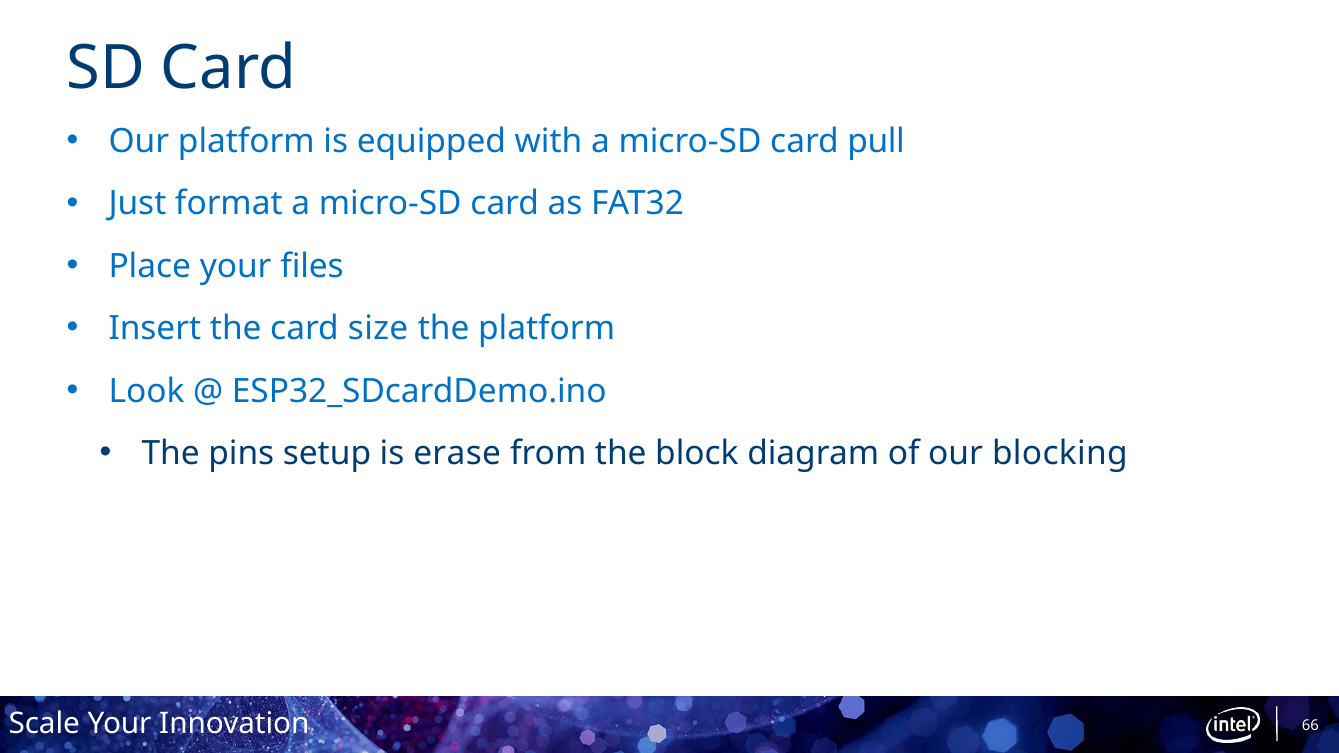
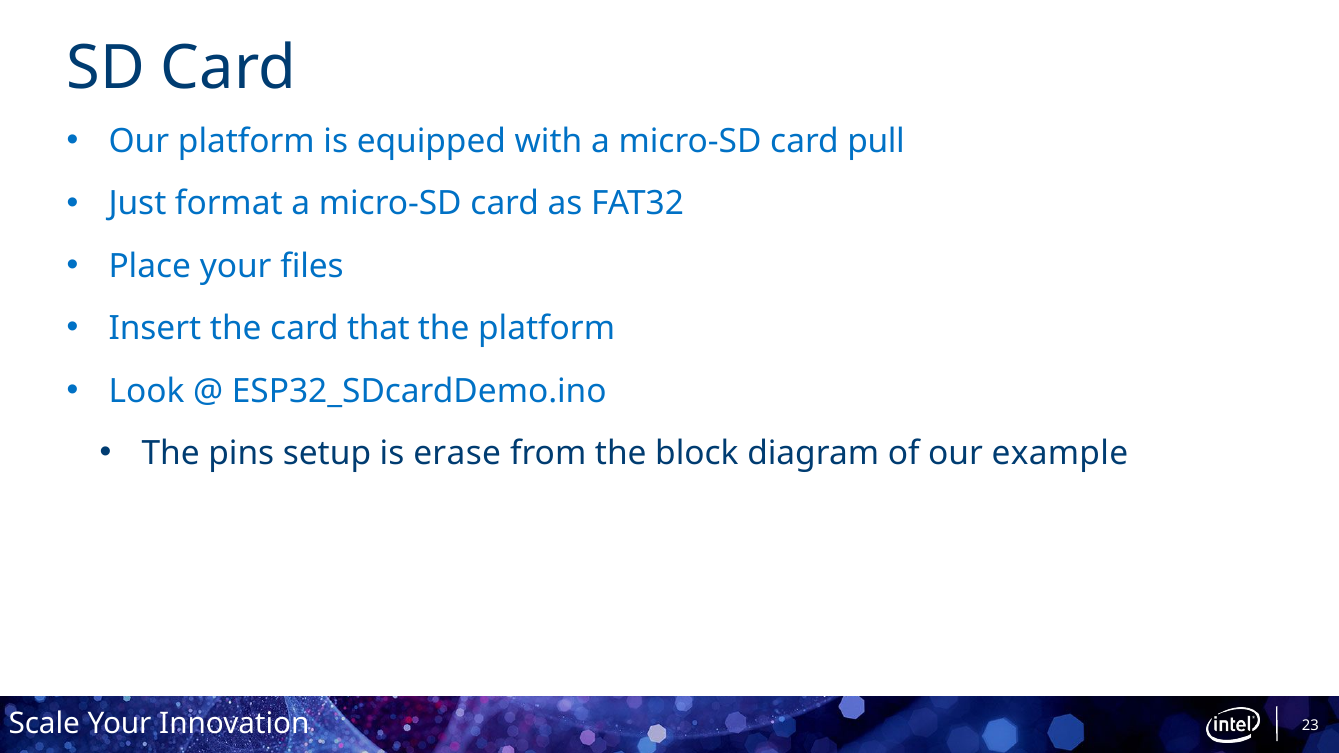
size: size -> that (378, 329)
blocking: blocking -> example (1060, 454)
66: 66 -> 23 (1310, 726)
